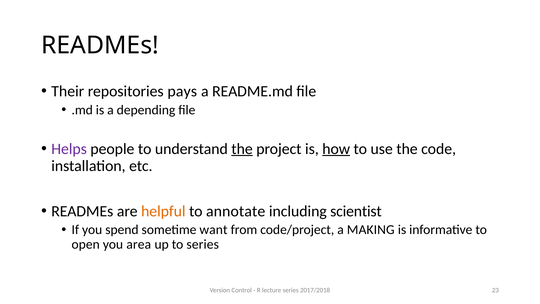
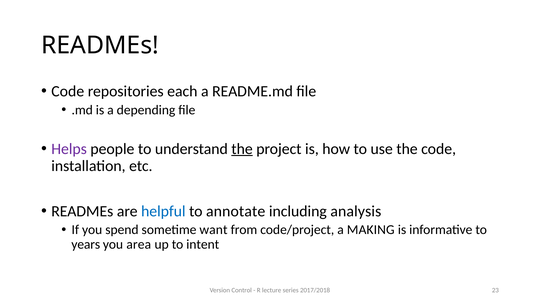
Their: Their -> Code (68, 91)
pays: pays -> each (182, 91)
how underline: present -> none (336, 149)
helpful colour: orange -> blue (163, 211)
scientist: scientist -> analysis (356, 211)
open: open -> years (86, 244)
to series: series -> intent (203, 244)
